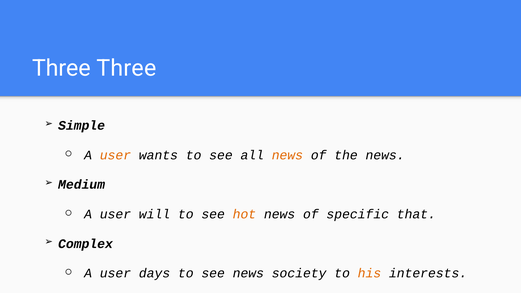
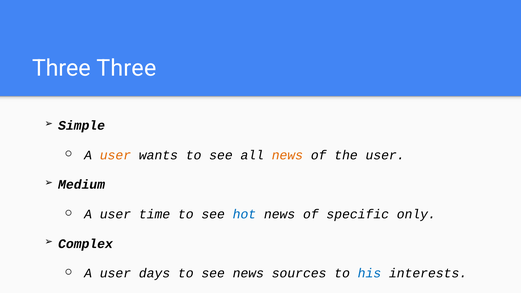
the news: news -> user (385, 155)
will: will -> time (155, 214)
hot colour: orange -> blue (244, 214)
that: that -> only (416, 214)
society: society -> sources (299, 273)
his colour: orange -> blue (369, 273)
